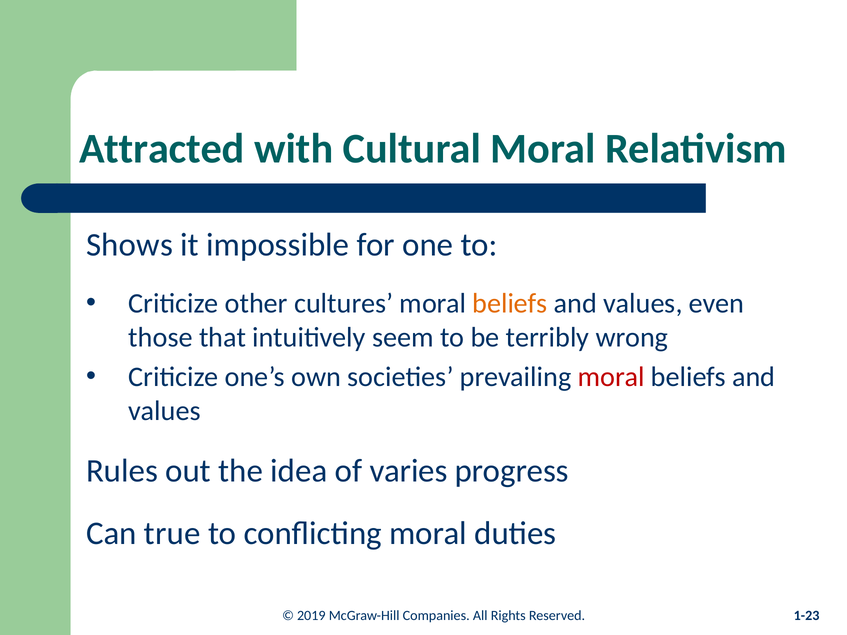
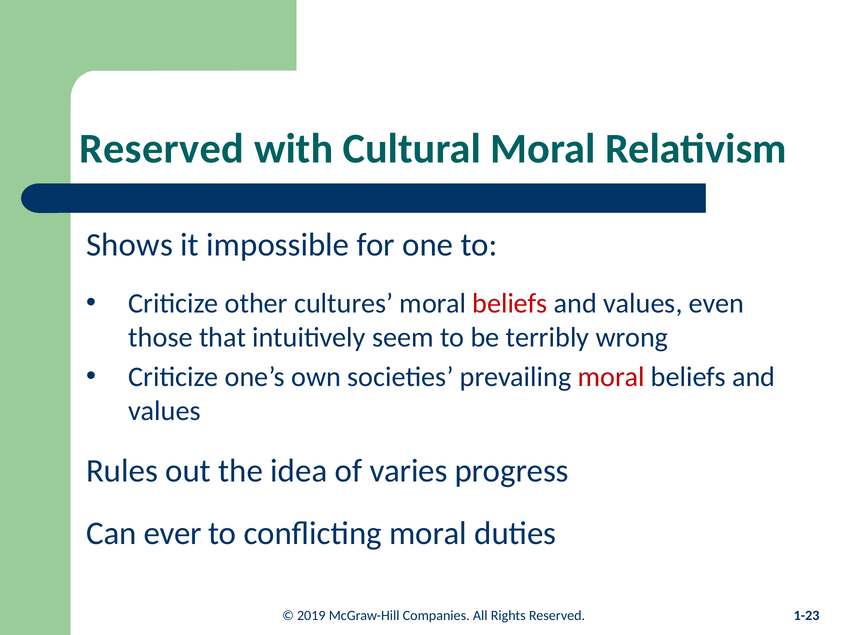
Attracted: Attracted -> Reserved (162, 149)
beliefs colour: orange -> red (510, 304)
true: true -> ever (173, 534)
